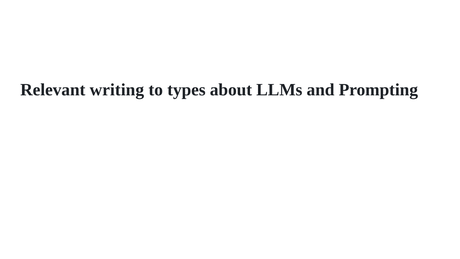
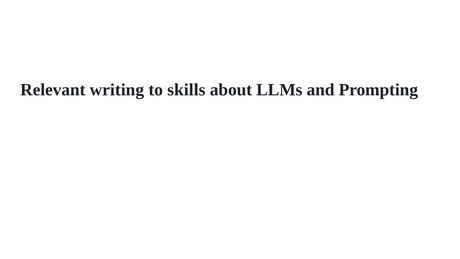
types: types -> skills (186, 90)
